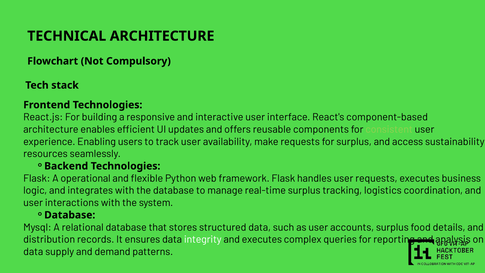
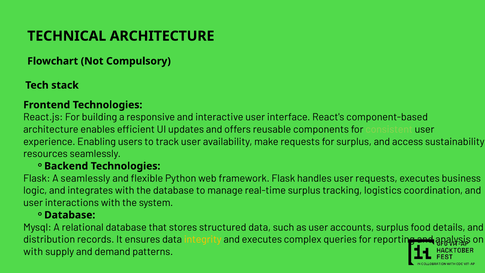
A operational: operational -> seamlessly (85, 178)
integrity colour: white -> yellow (203, 239)
data: data -> with (33, 252)
